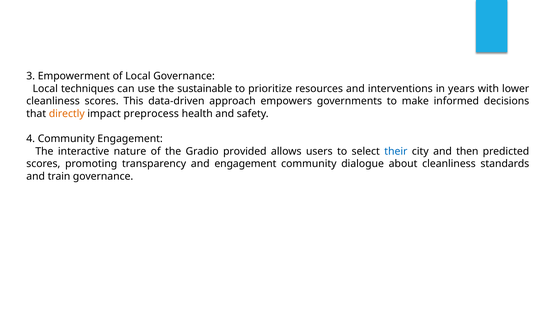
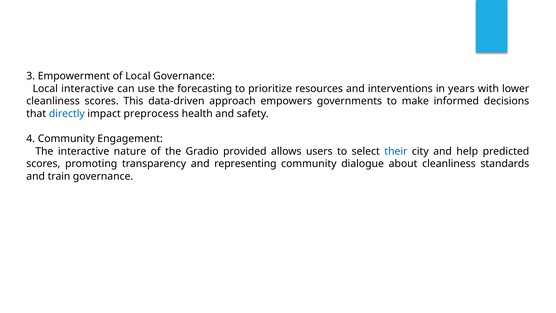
Local techniques: techniques -> interactive (88, 89)
sustainable: sustainable -> forecasting (205, 89)
directly colour: orange -> blue (67, 114)
then: then -> help (467, 151)
and engagement: engagement -> representing (245, 164)
